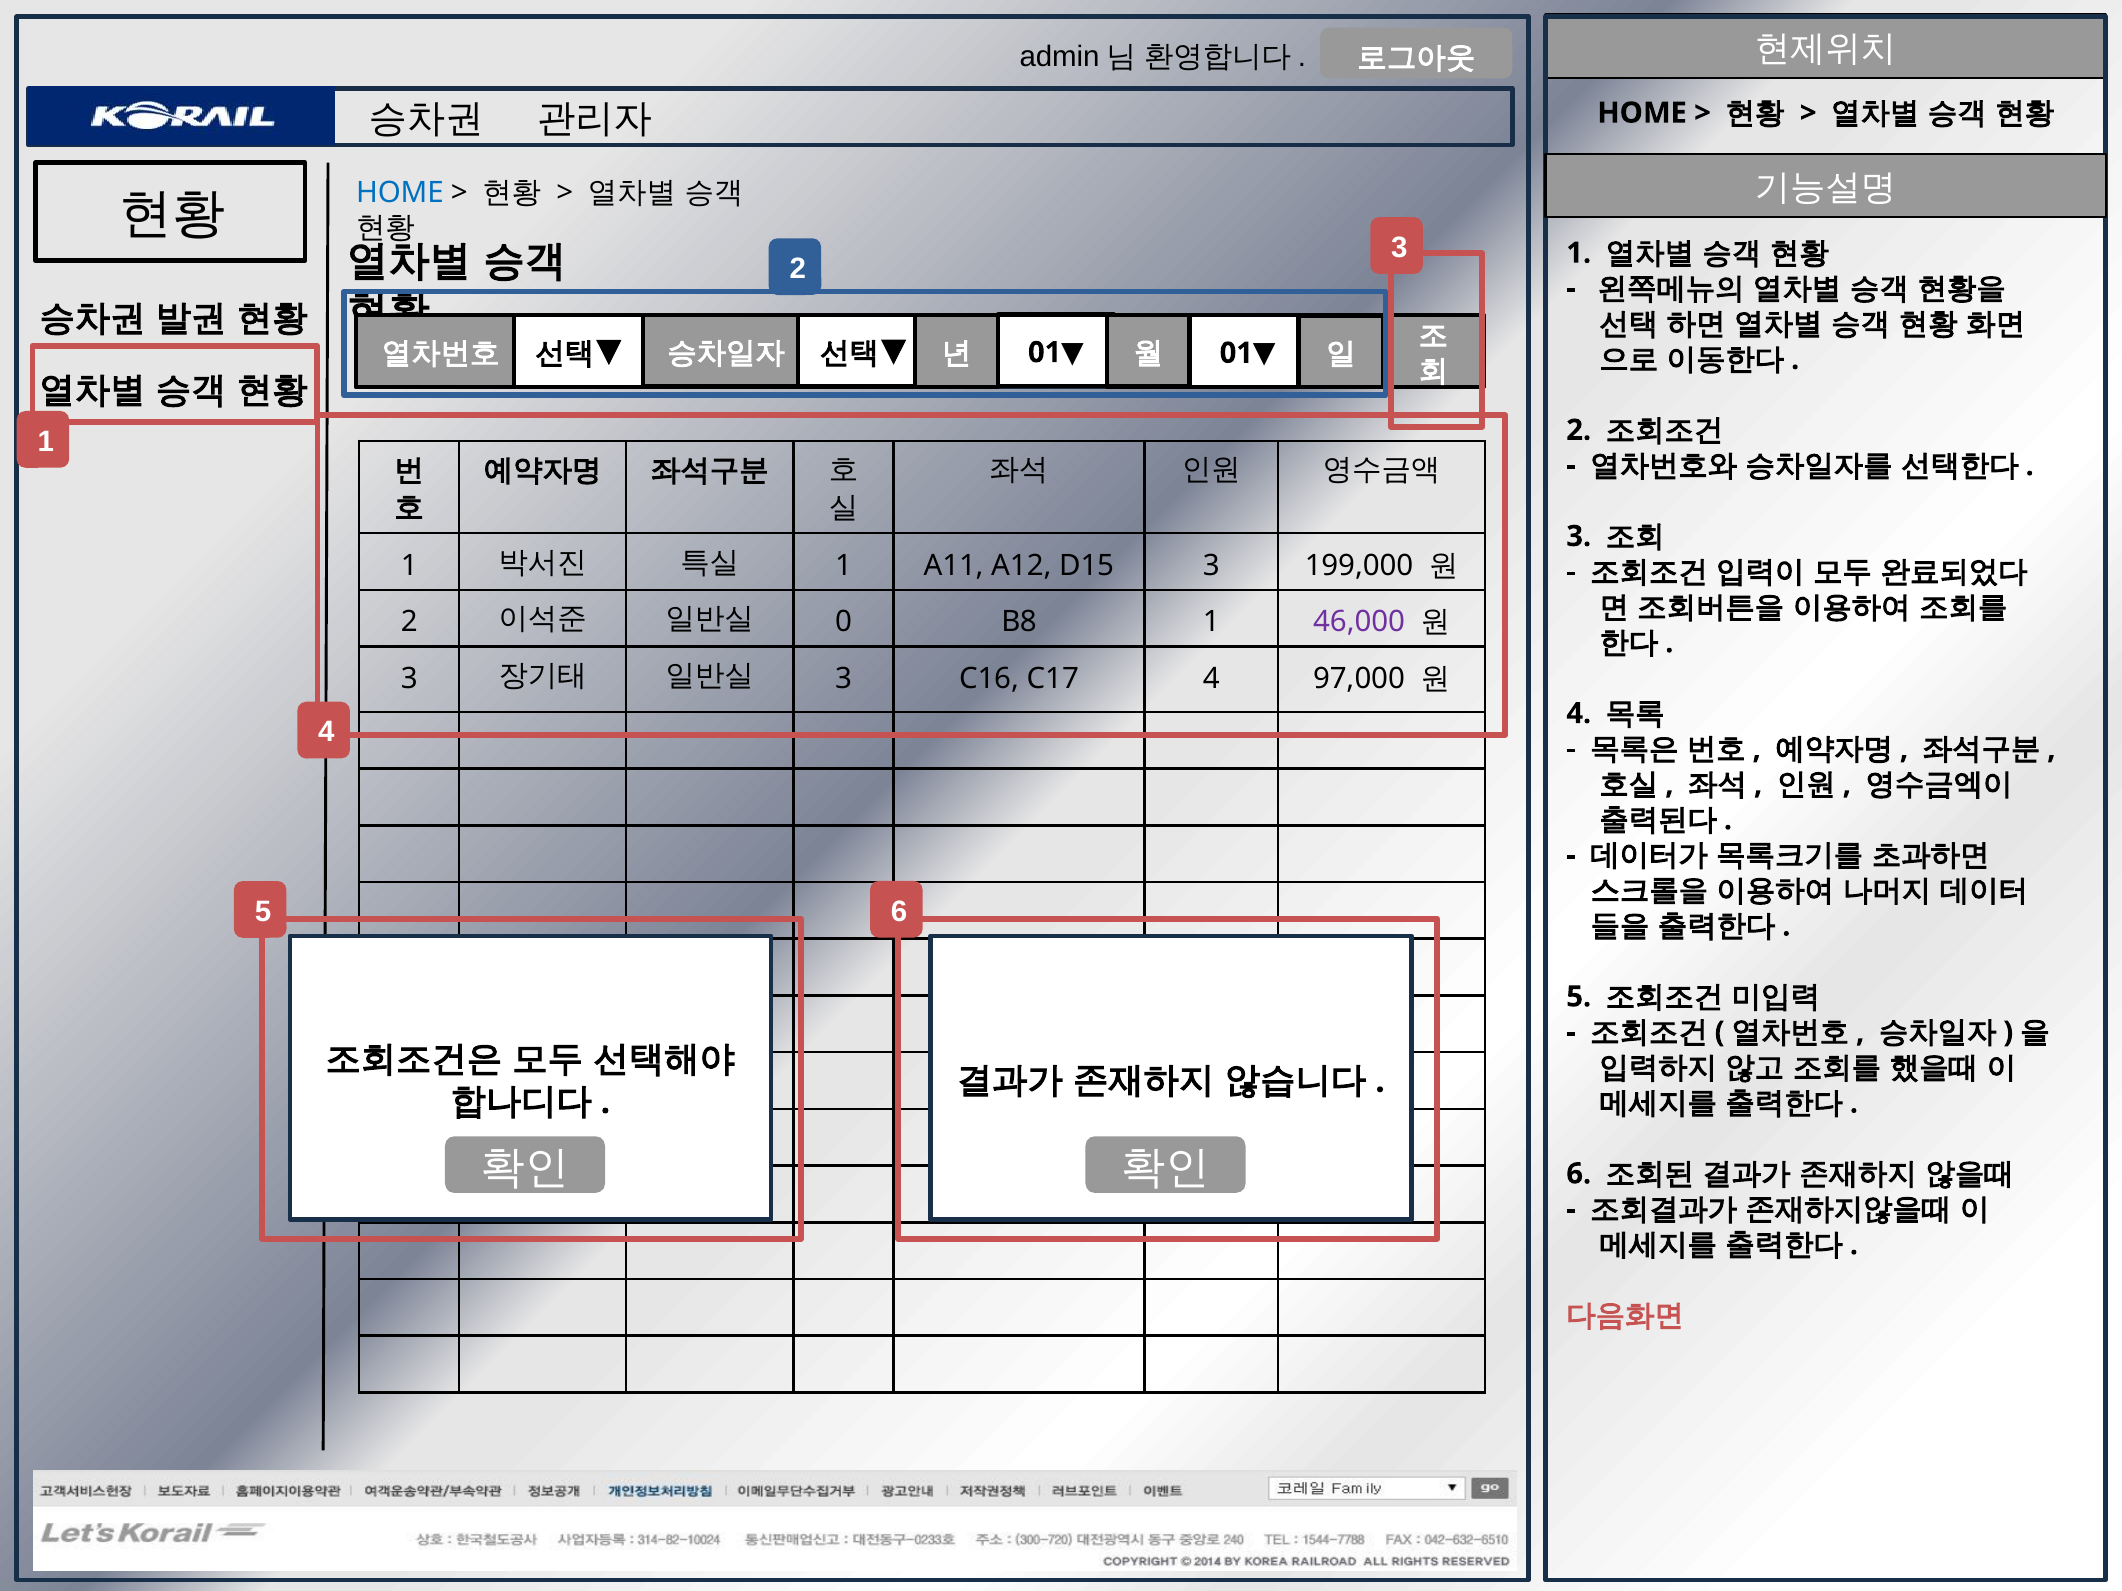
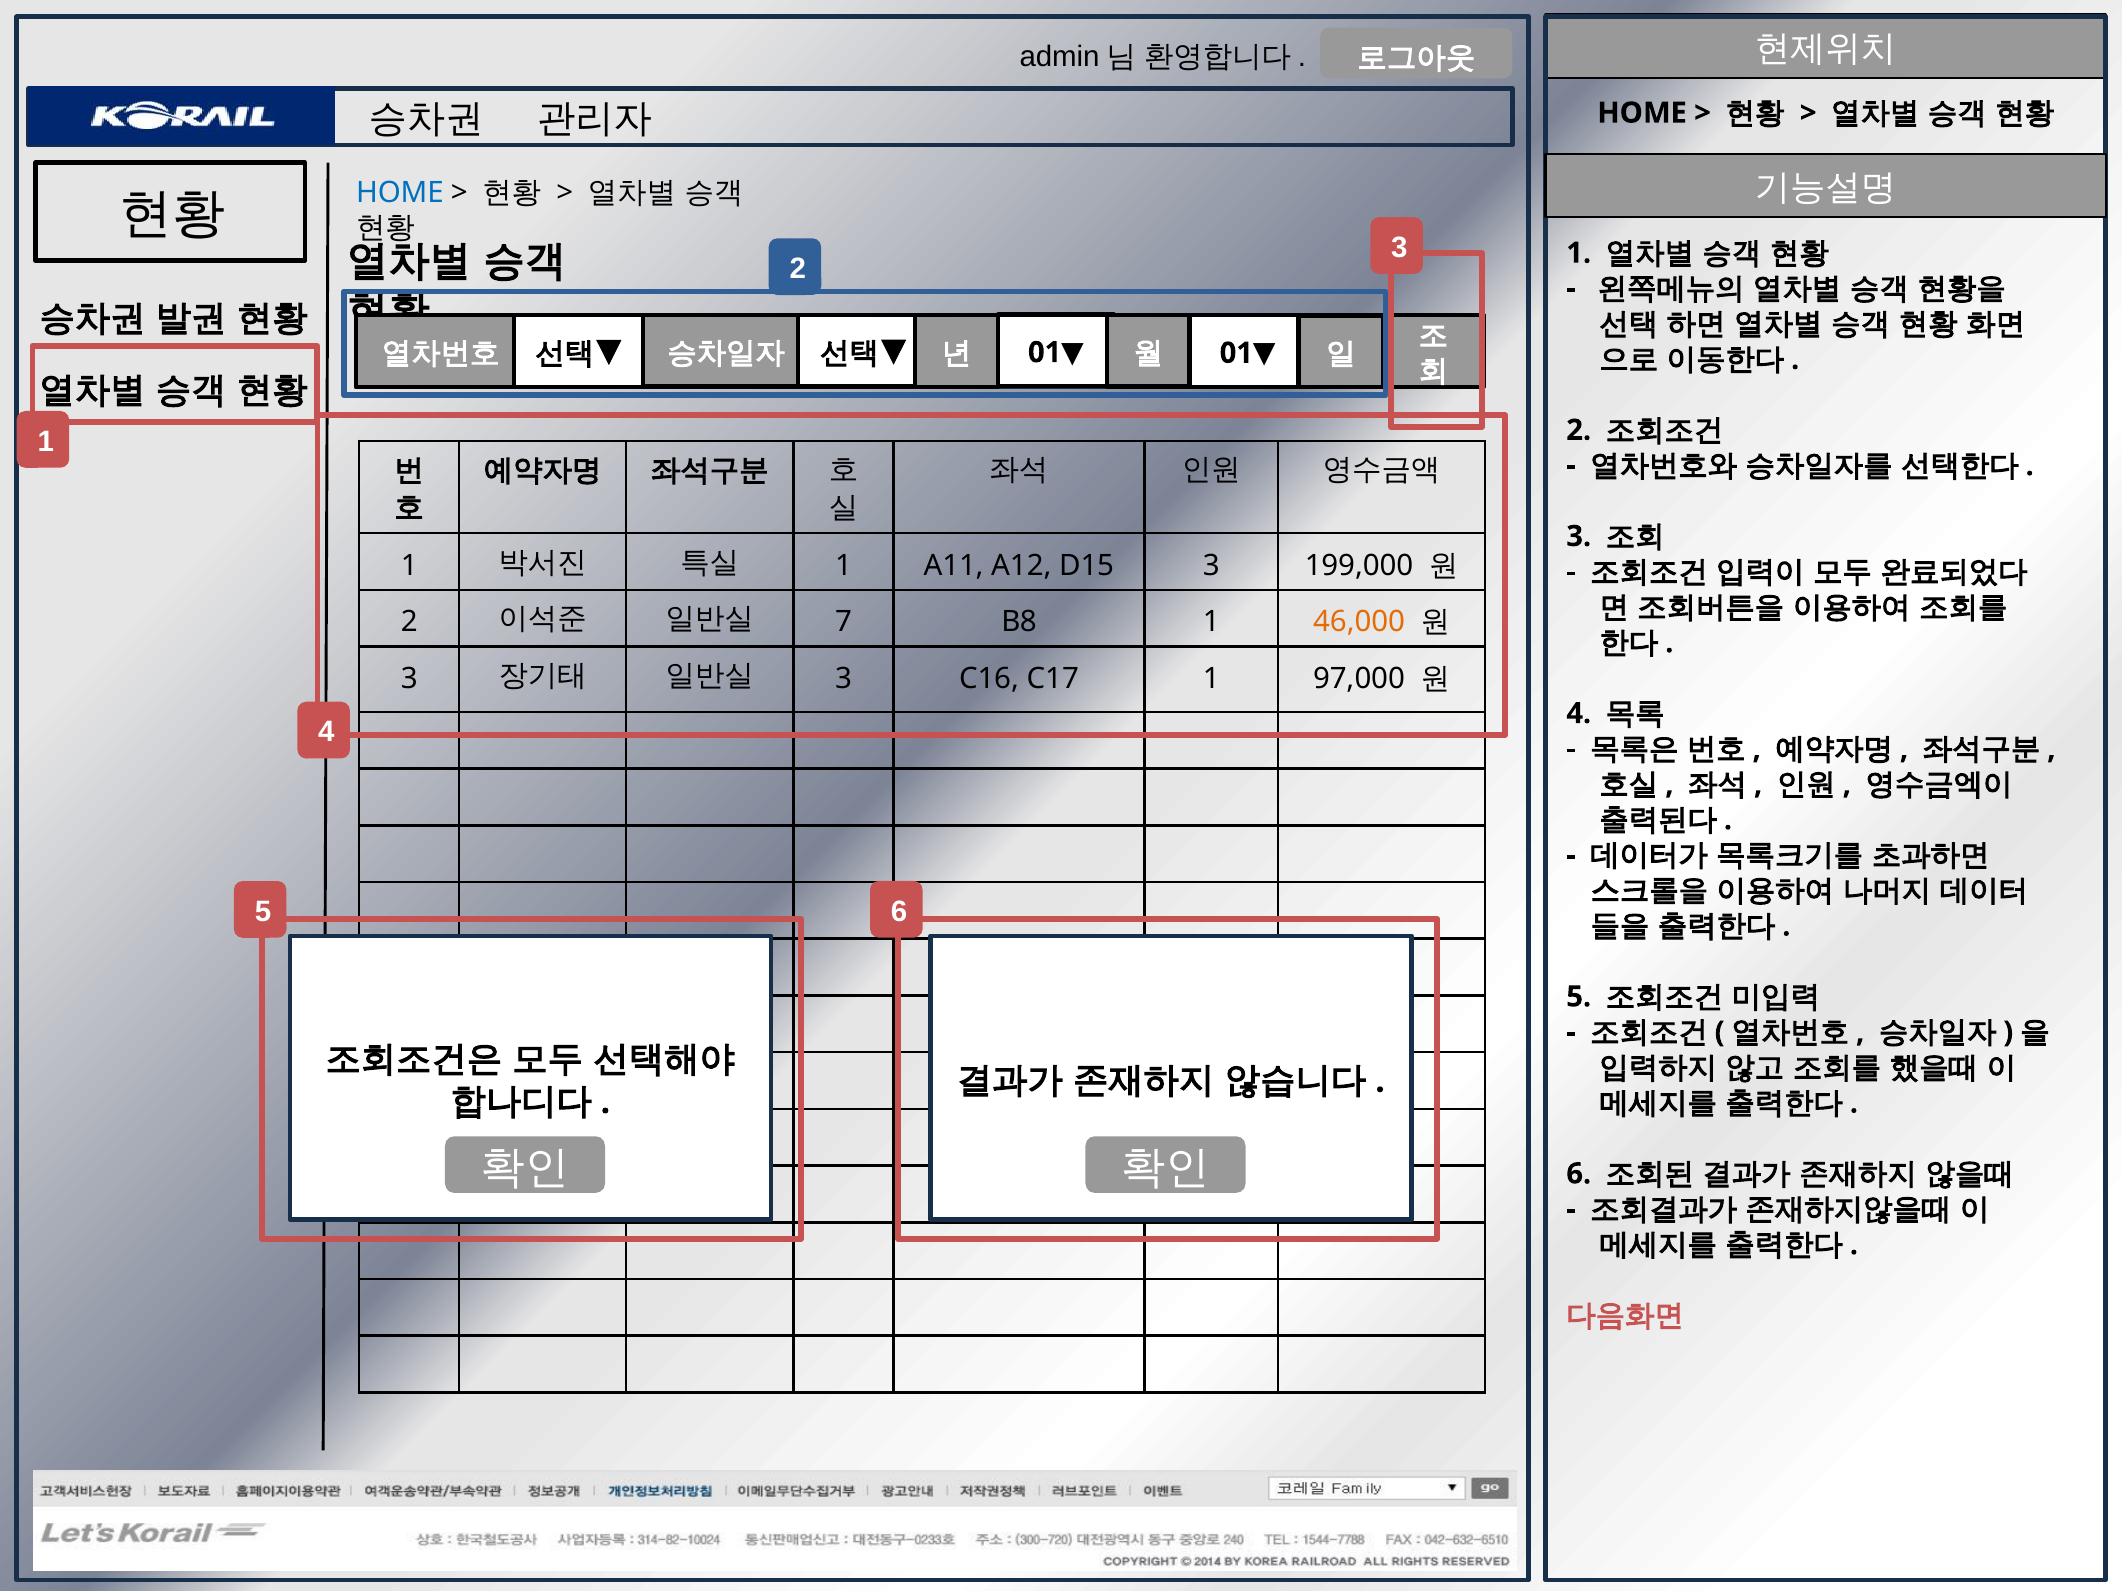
0: 0 -> 7 (844, 622)
46,000 colour: purple -> orange (1359, 622)
C17 4: 4 -> 1 (1211, 679)
